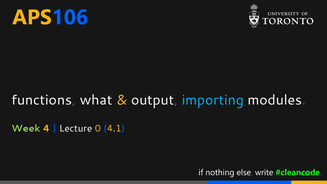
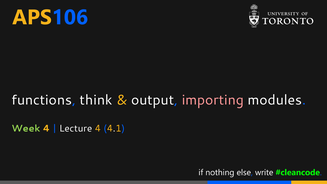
what: what -> think (96, 100)
importing colour: light blue -> pink (213, 100)
Lecture 0: 0 -> 4 (98, 128)
